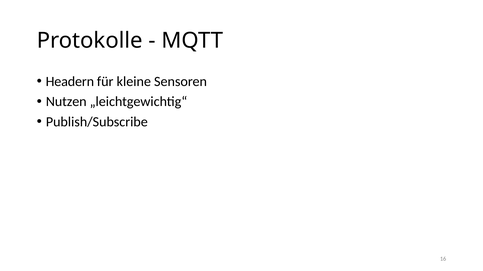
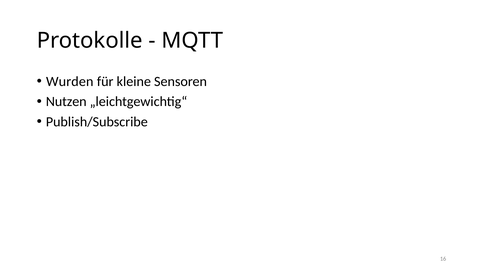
Headern: Headern -> Wurden (70, 82)
